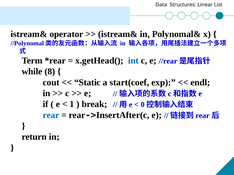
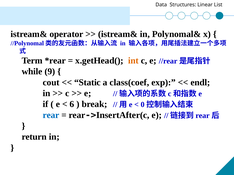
int colour: blue -> orange (133, 61)
8: 8 -> 9 (50, 72)
start(coef: start(coef -> class(coef (129, 83)
1: 1 -> 6 (72, 104)
